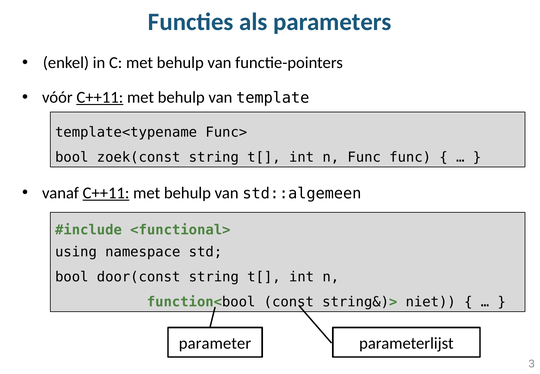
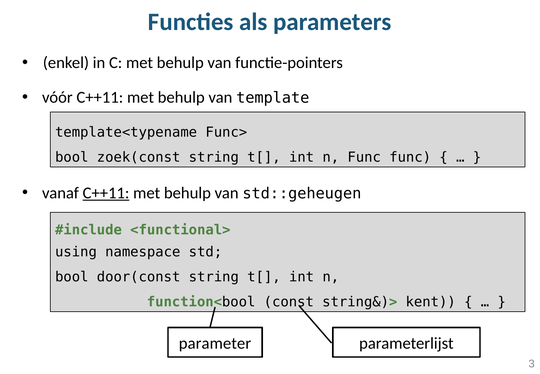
C++11 underline: present -> none (100, 97)
std::algemeen: std::algemeen -> std::geheugen (302, 193)
niet: niet -> kent (431, 302)
